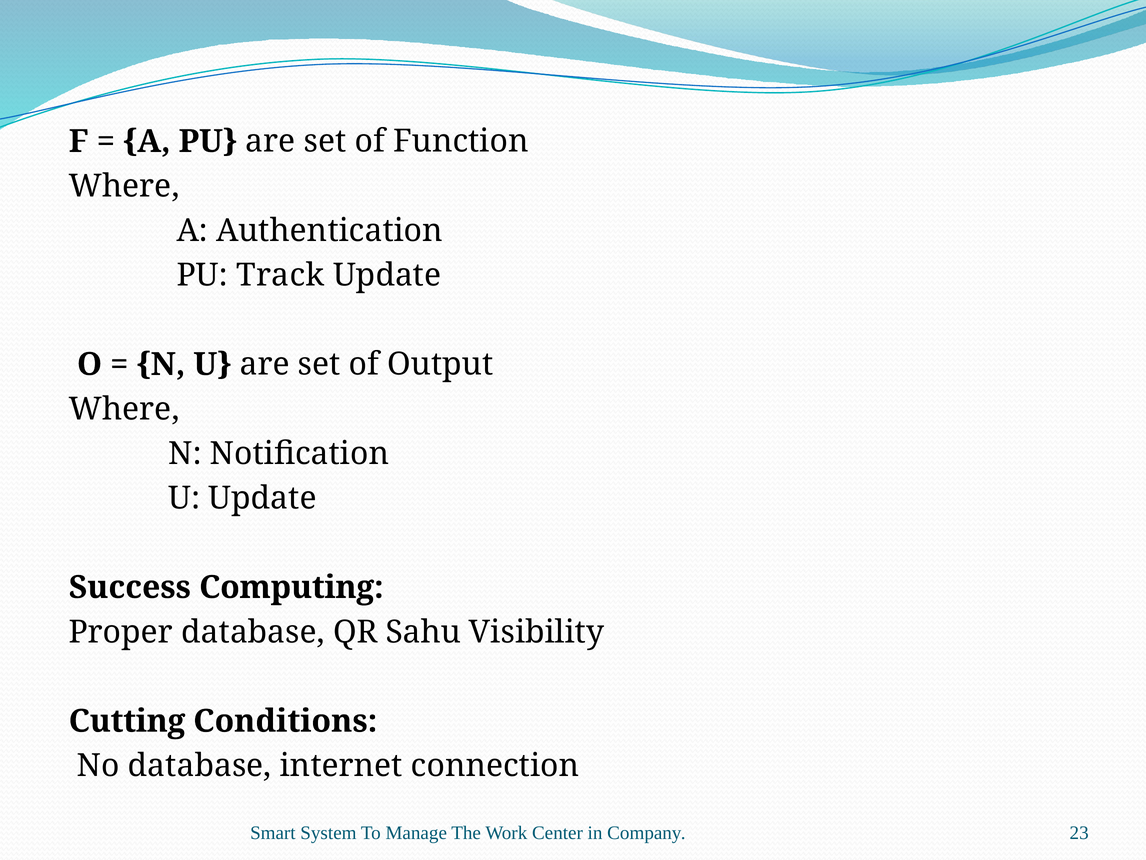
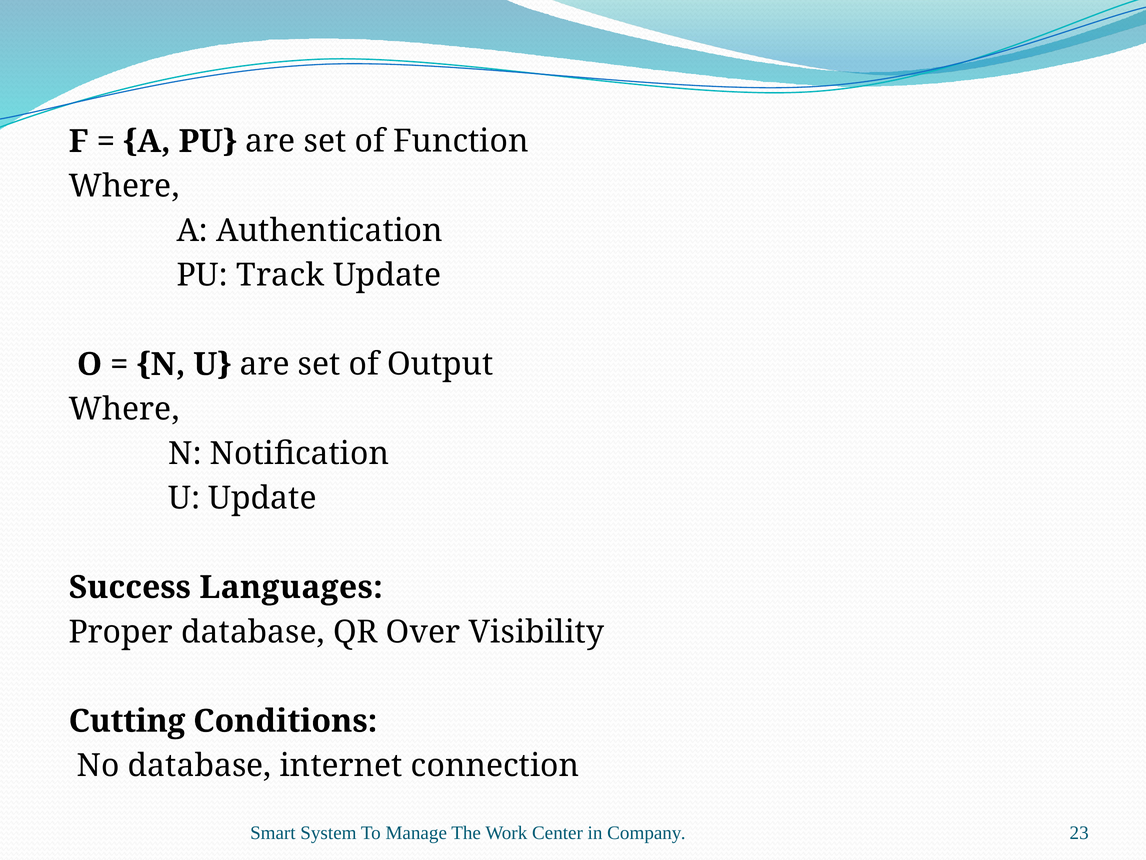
Computing: Computing -> Languages (291, 587)
Sahu: Sahu -> Over (423, 632)
